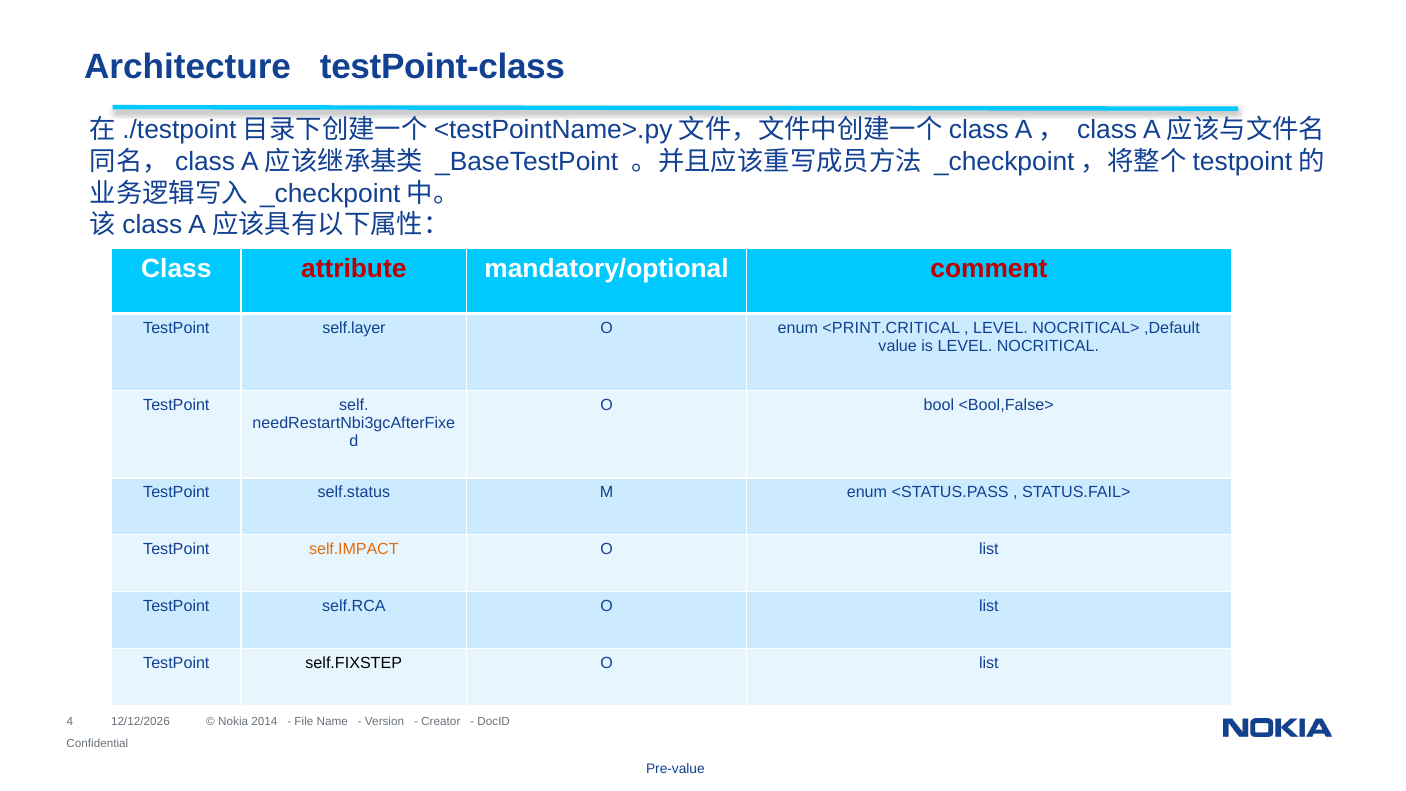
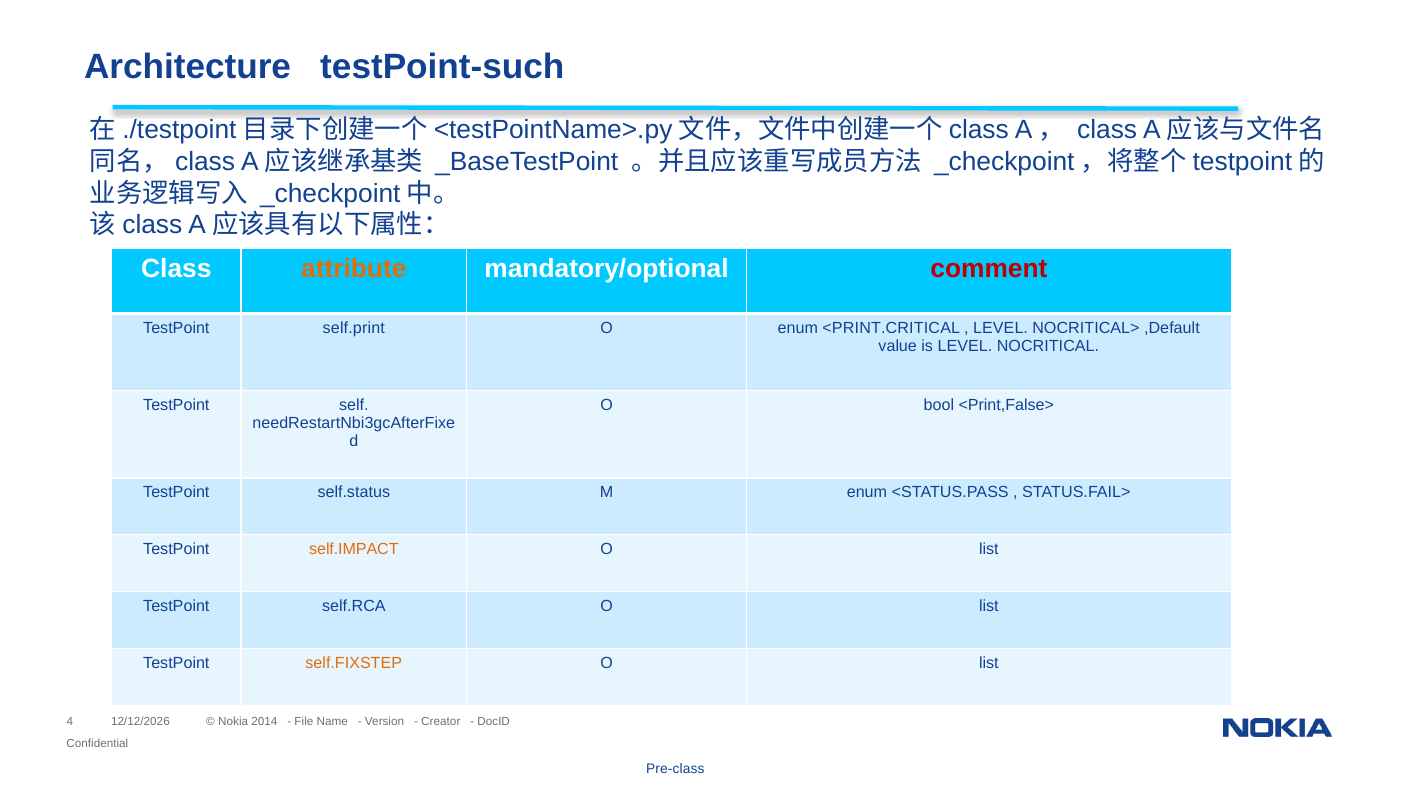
testPoint-class: testPoint-class -> testPoint-such (442, 66)
attribute colour: red -> orange (354, 268)
self.layer: self.layer -> self.print (354, 328)
<Bool,False>: <Bool,False> -> <Print,False> (1006, 405)
self.FIXSTEP colour: black -> orange (354, 663)
Pre-value: Pre-value -> Pre-class (675, 769)
